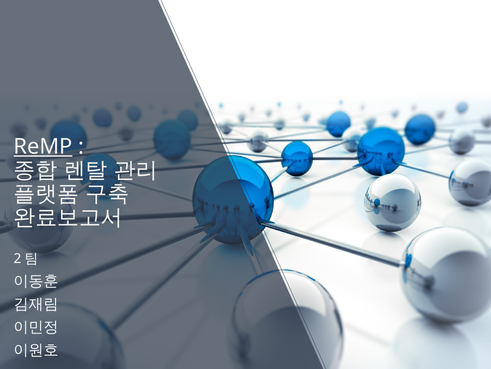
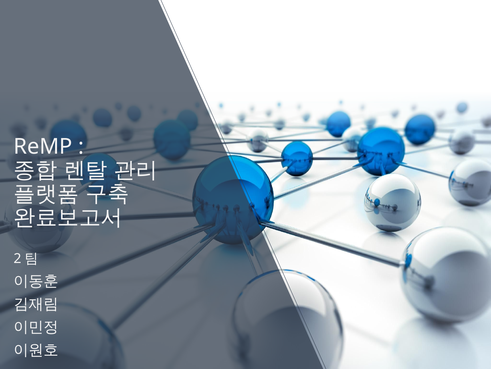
ReMP underline: present -> none (43, 146)
